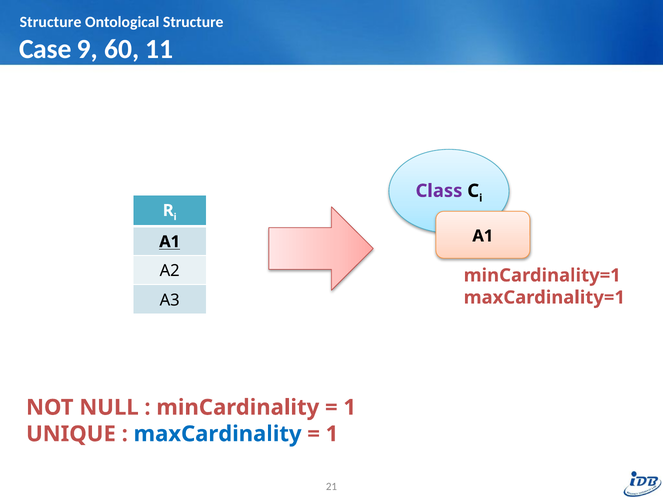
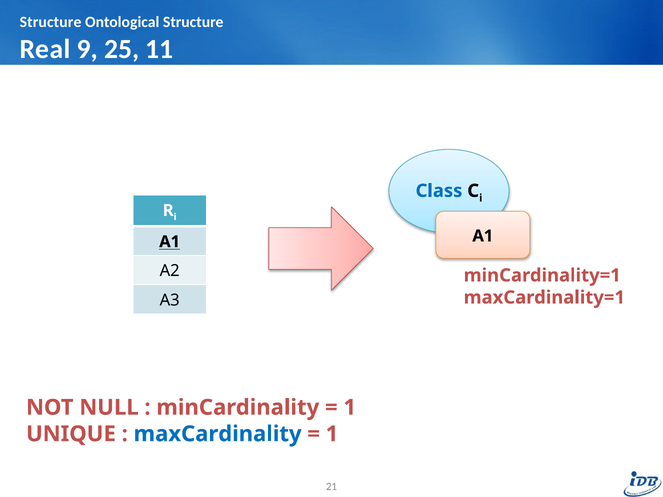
Case: Case -> Real (45, 49)
60: 60 -> 25 (122, 49)
Class colour: purple -> blue (439, 191)
